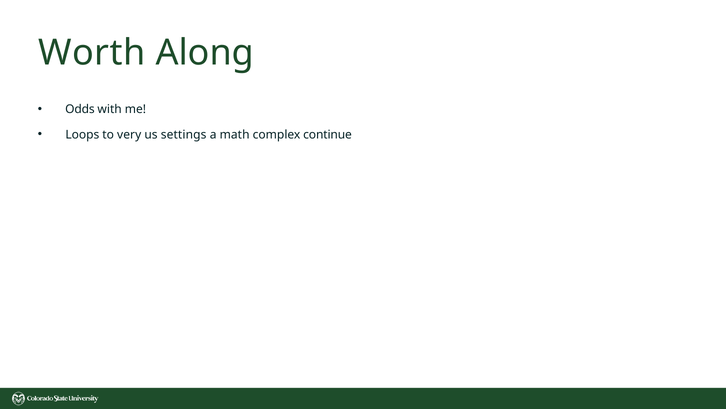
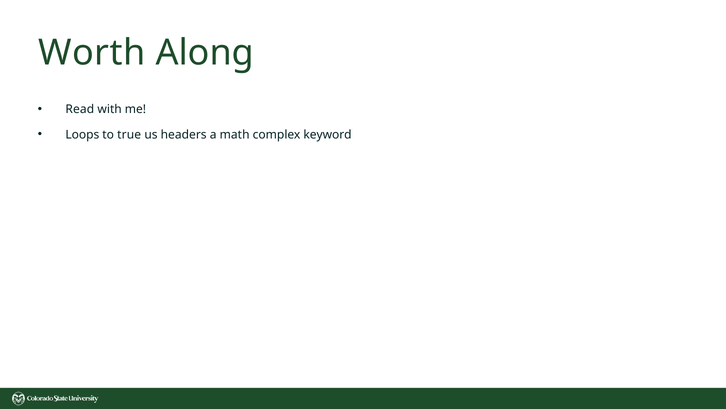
Odds: Odds -> Read (80, 109)
very: very -> true (129, 134)
settings: settings -> headers (184, 134)
continue: continue -> keyword (328, 134)
